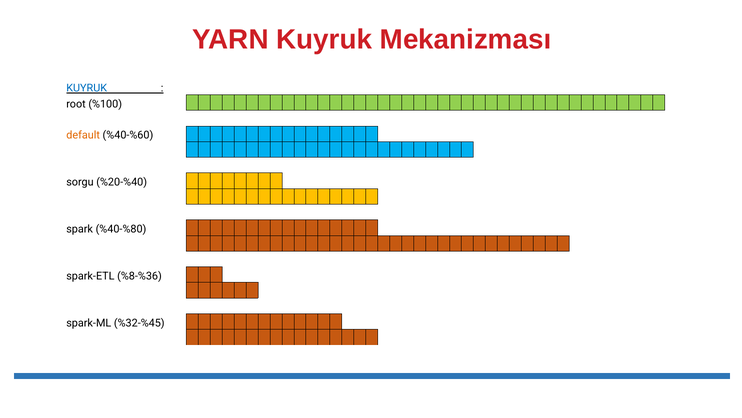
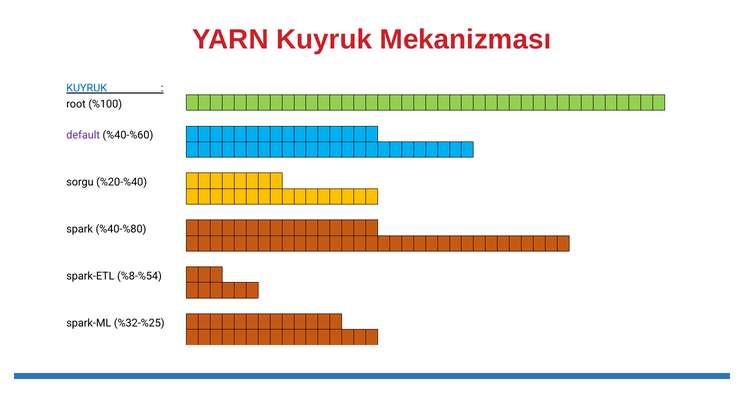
default colour: orange -> purple (83, 135)
%8-%36: %8-%36 -> %8-%54 (140, 276)
%32-%45: %32-%45 -> %32-%25 (139, 323)
